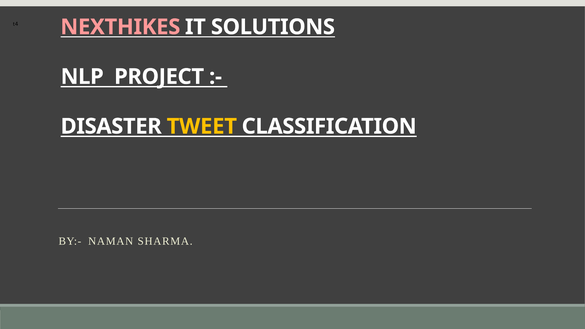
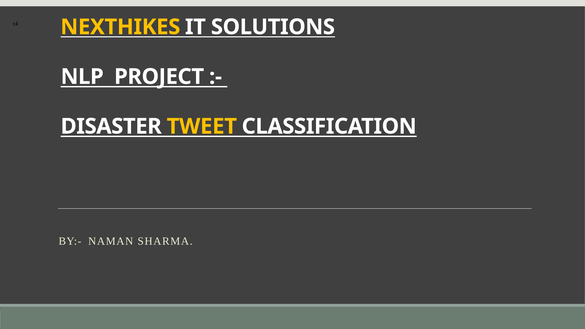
NEXTHIKES colour: pink -> yellow (120, 27)
